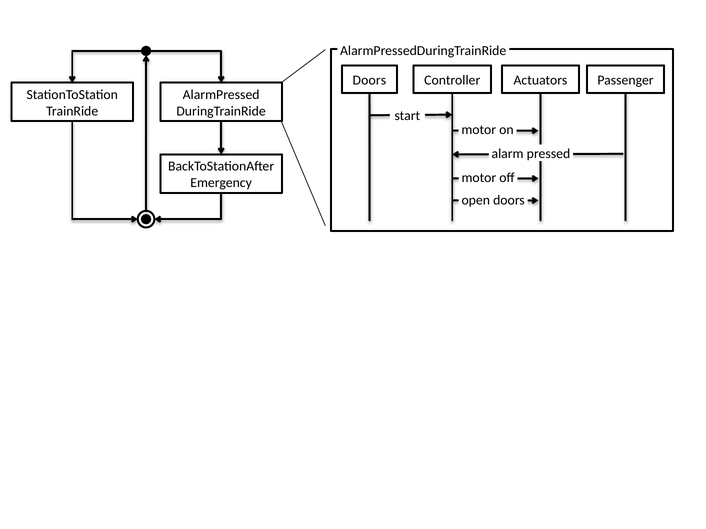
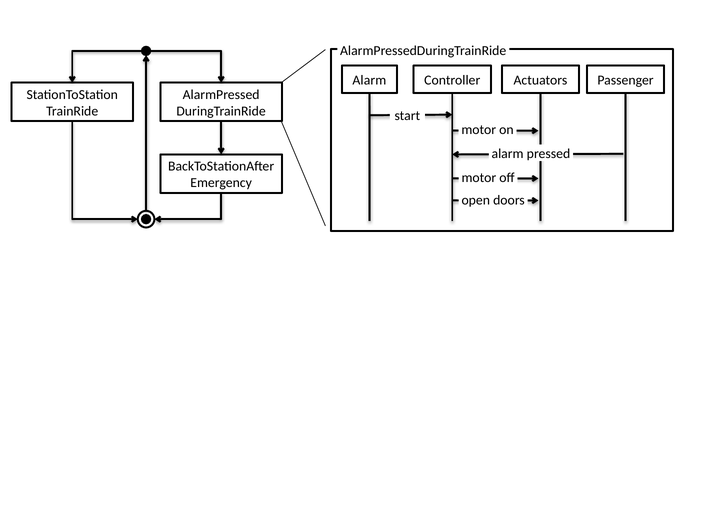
Doors: Doors -> Alarm (369, 80)
